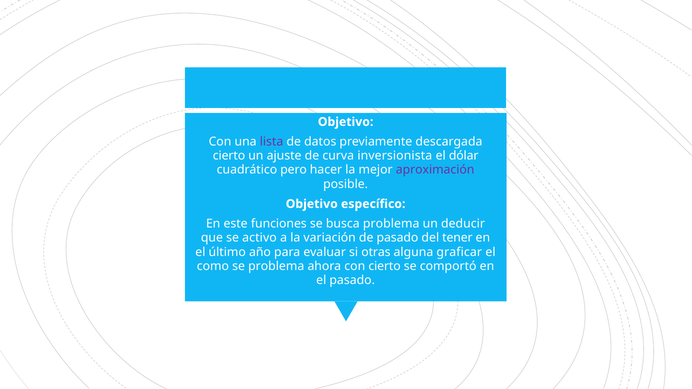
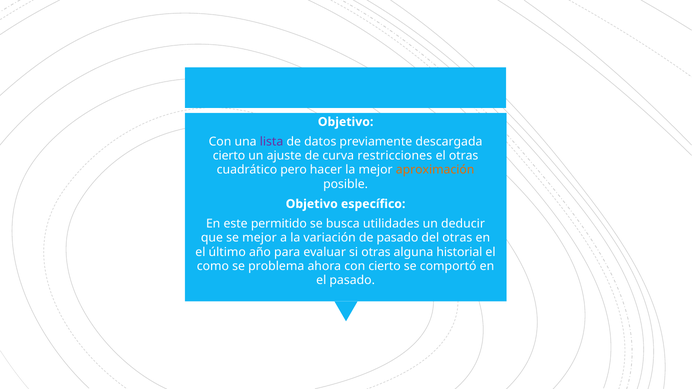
inversionista: inversionista -> restricciones (395, 156)
el dólar: dólar -> otras (464, 156)
aproximación colour: purple -> orange (435, 170)
funciones: funciones -> permitido (279, 224)
busca problema: problema -> utilidades (391, 224)
se activo: activo -> mejor (259, 238)
del tener: tener -> otras (457, 238)
graficar: graficar -> historial (459, 252)
